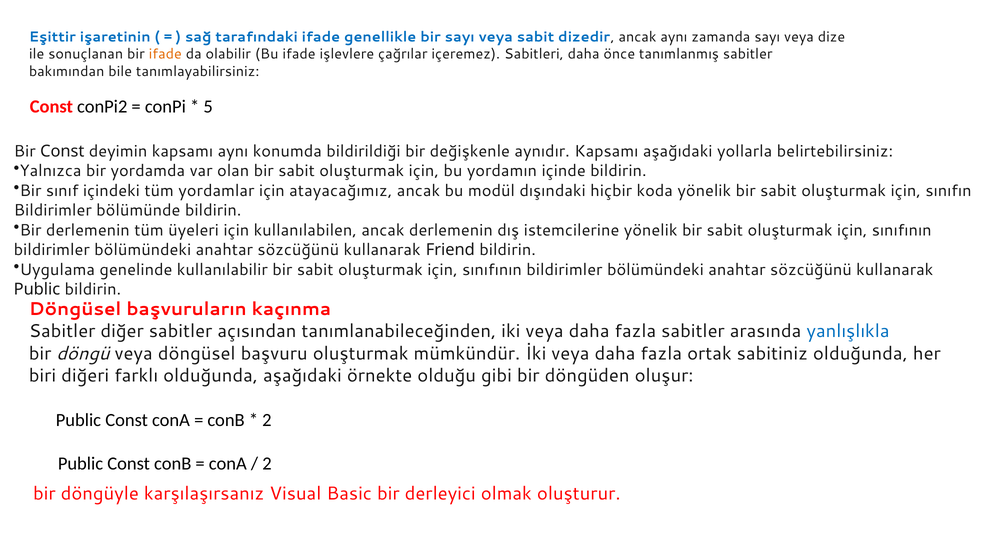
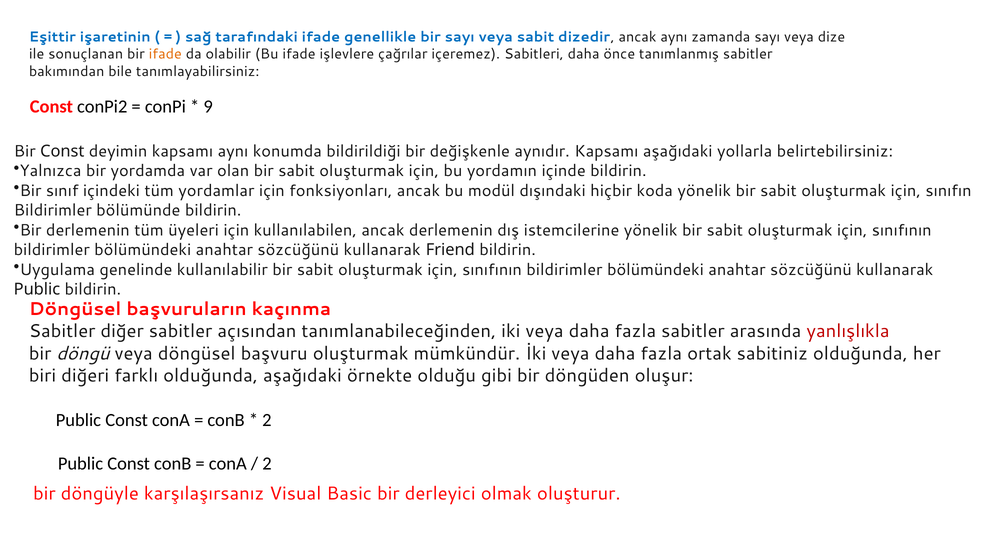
5: 5 -> 9 (208, 106)
atayacağımız: atayacağımız -> fonksiyonları (341, 191)
yanlışlıkla colour: blue -> red (848, 331)
